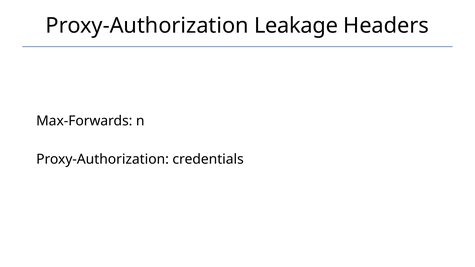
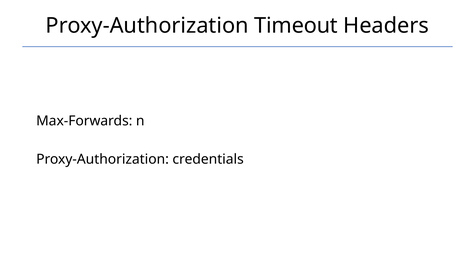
Leakage: Leakage -> Timeout (296, 26)
